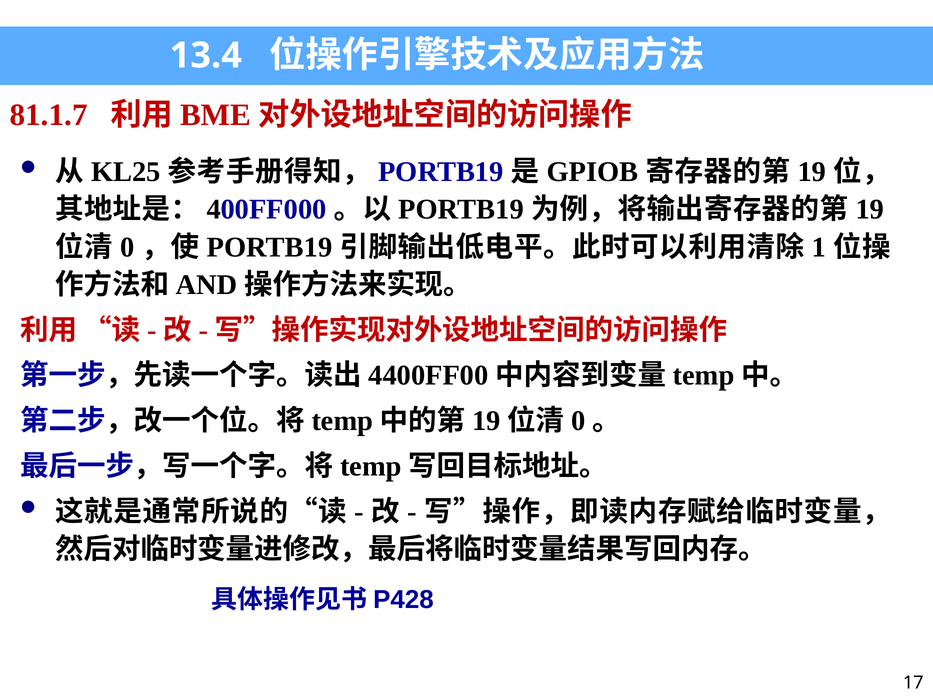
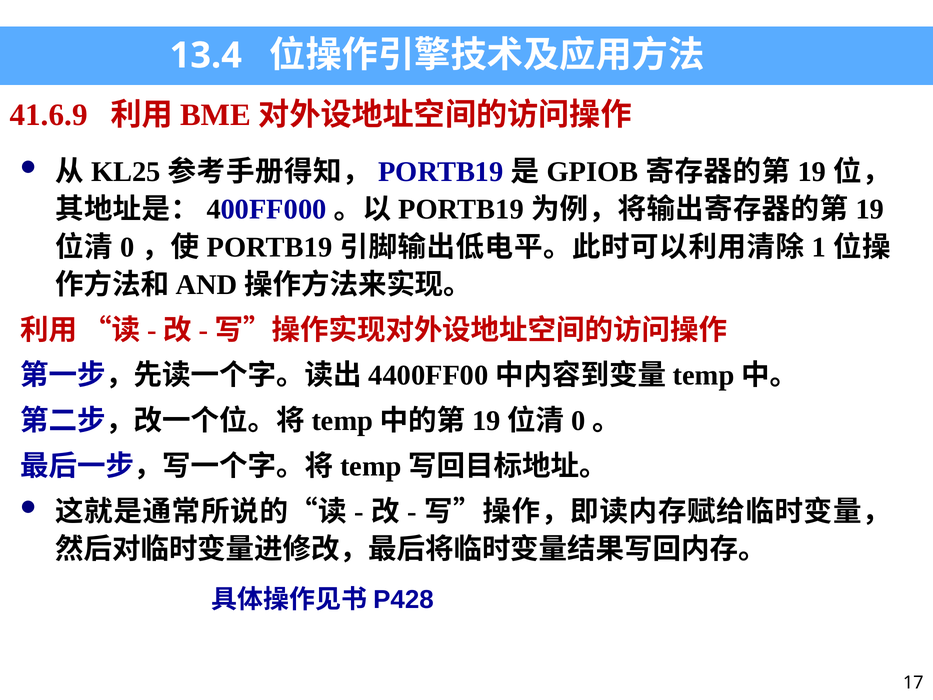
81.1.7: 81.1.7 -> 41.6.9 (49, 115)
